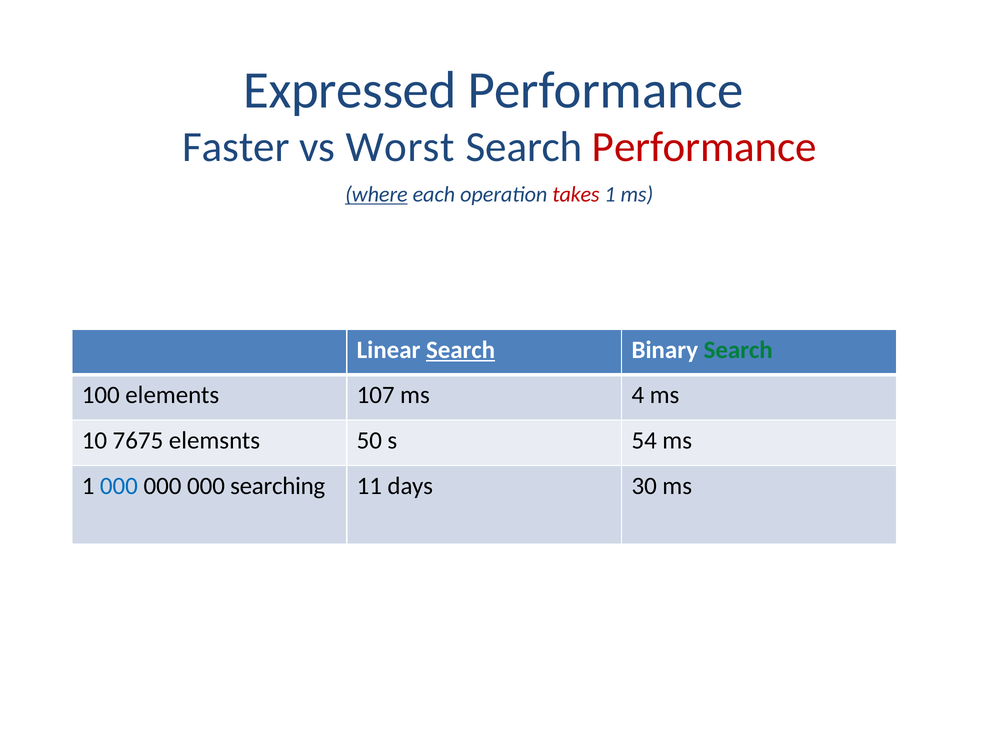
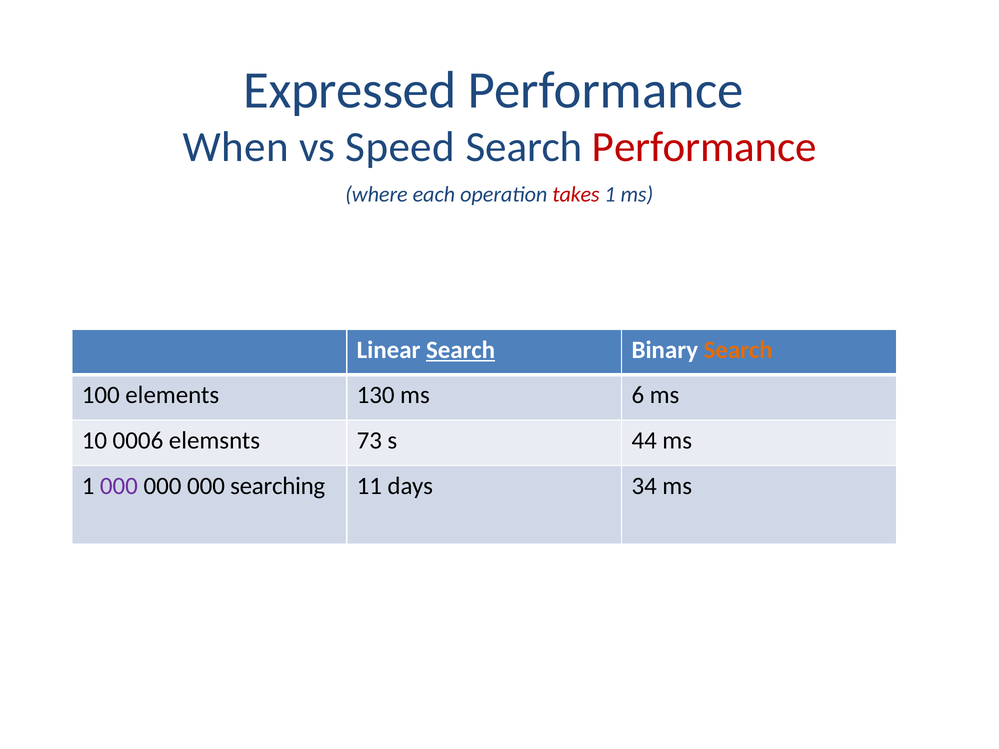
Faster: Faster -> When (236, 147)
Worst: Worst -> Speed (400, 147)
where underline: present -> none (376, 195)
Search colour: green -> orange (738, 350)
107: 107 -> 130 (376, 395)
4: 4 -> 6 (638, 395)
7675: 7675 -> 0006 (138, 441)
50: 50 -> 73 (369, 441)
54: 54 -> 44 (644, 441)
000 colour: blue -> purple (119, 486)
30: 30 -> 34 (644, 486)
